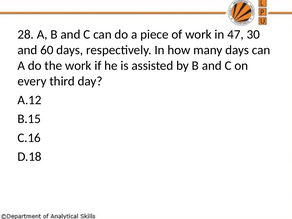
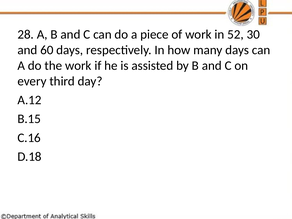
47: 47 -> 52 (235, 34)
